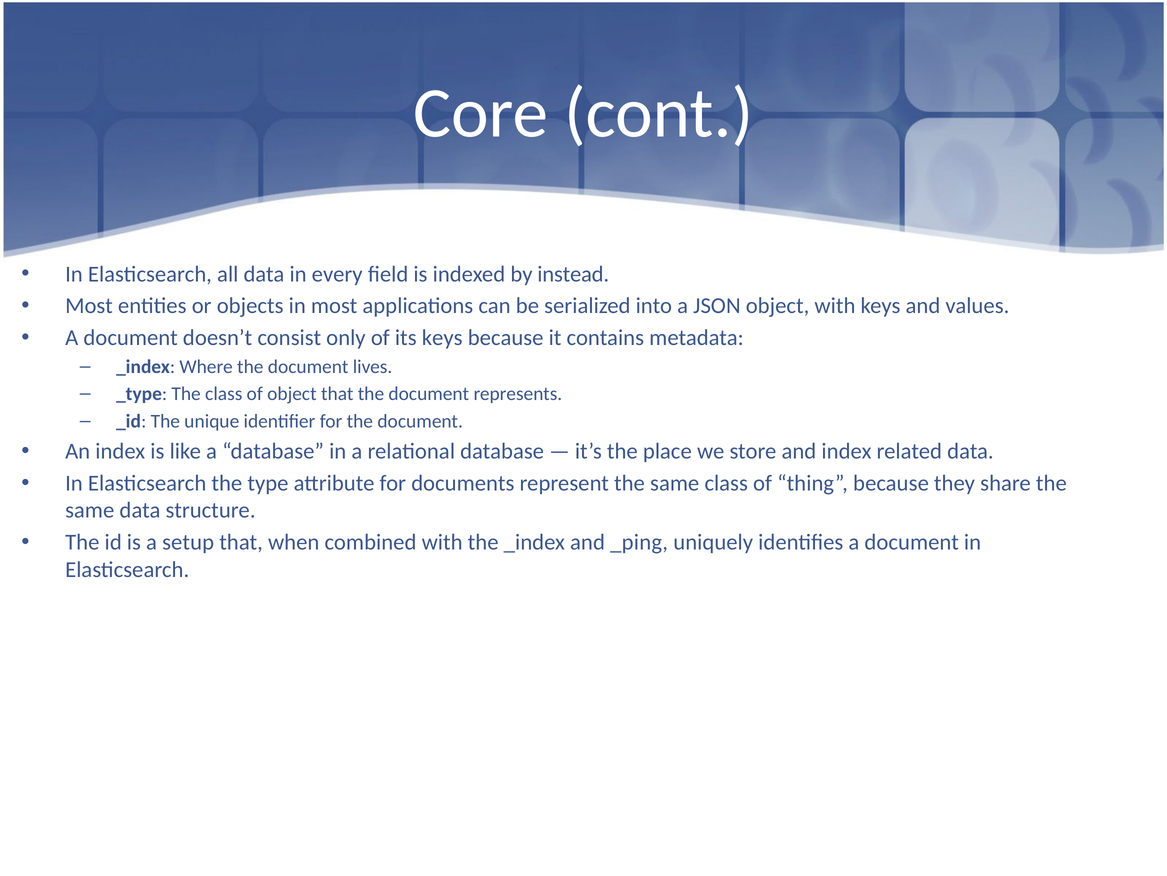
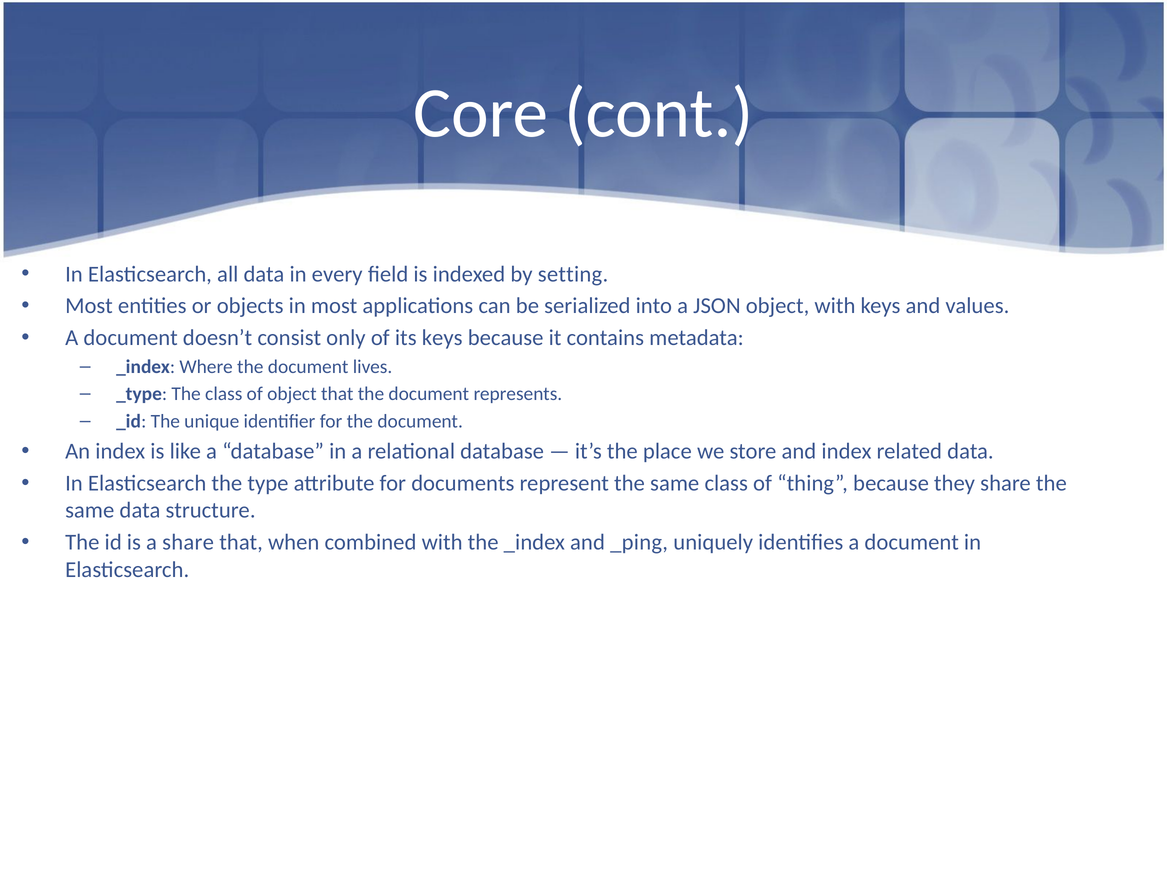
instead: instead -> setting (573, 274)
a setup: setup -> share (188, 542)
